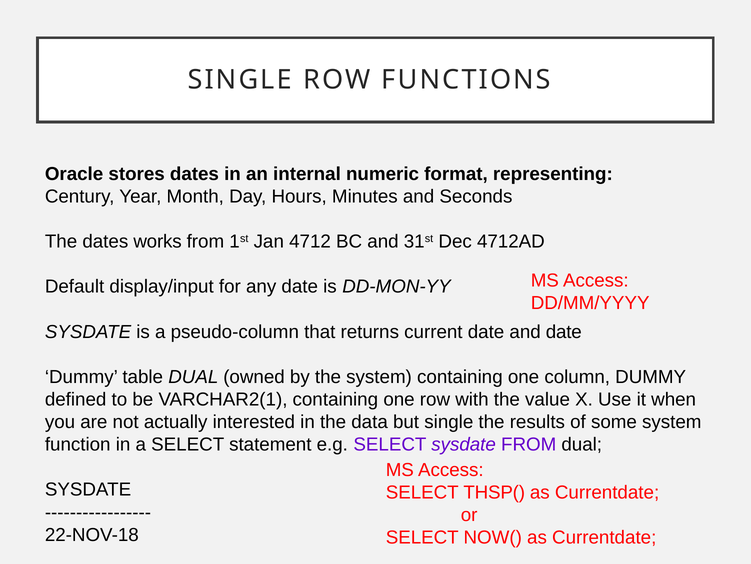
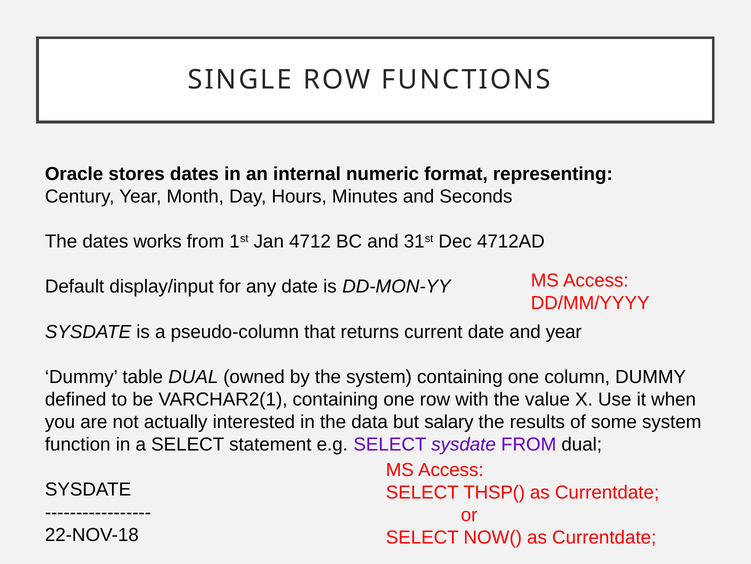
and date: date -> year (564, 331)
but single: single -> salary (449, 422)
